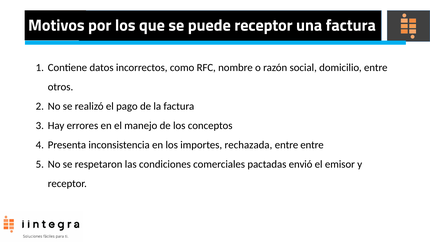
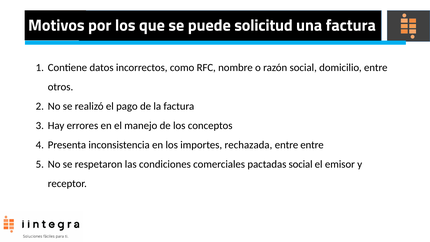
puede receptor: receptor -> solicitud (264, 26)
pactadas envió: envió -> social (301, 164)
